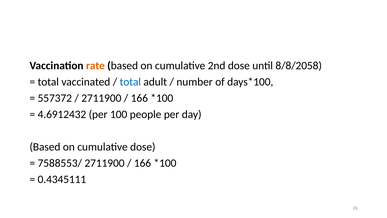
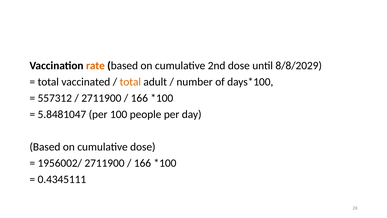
8/8/2058: 8/8/2058 -> 8/8/2029 (299, 65)
total colour: blue -> orange (130, 82)
557372: 557372 -> 557312 (55, 98)
4.6912432: 4.6912432 -> 5.8481047 (62, 114)
7588553/: 7588553/ -> 1956002/ (60, 163)
